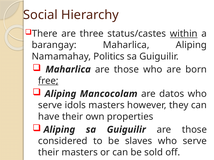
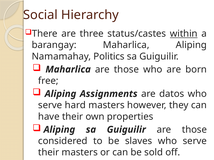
free underline: present -> none (48, 81)
Mancocolam: Mancocolam -> Assignments (109, 94)
idols: idols -> hard (75, 106)
